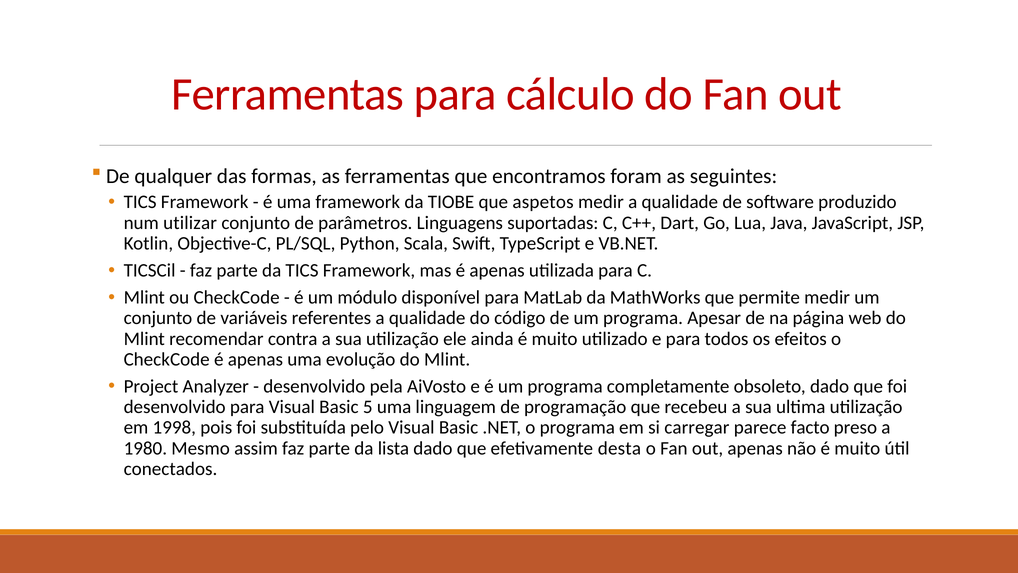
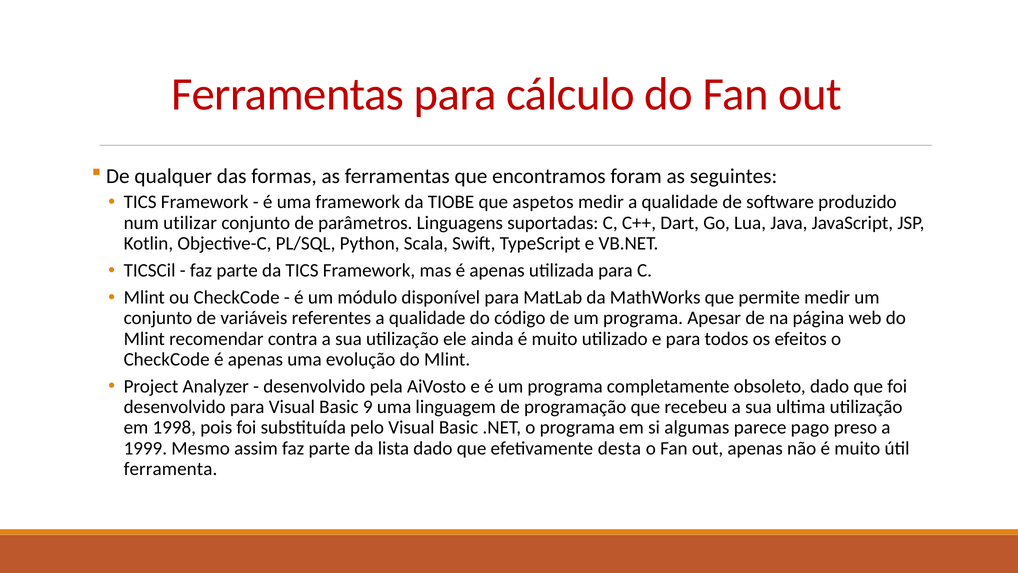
5: 5 -> 9 (368, 407)
carregar: carregar -> algumas (697, 427)
facto: facto -> pago (810, 427)
1980: 1980 -> 1999 (145, 448)
conectados: conectados -> ferramenta (170, 469)
